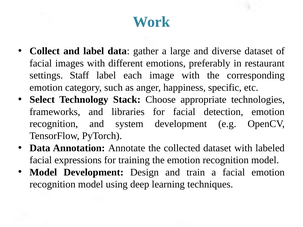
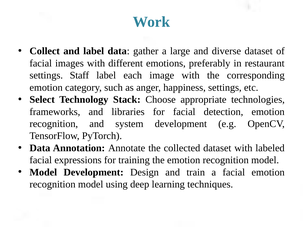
happiness specific: specific -> settings (225, 88)
